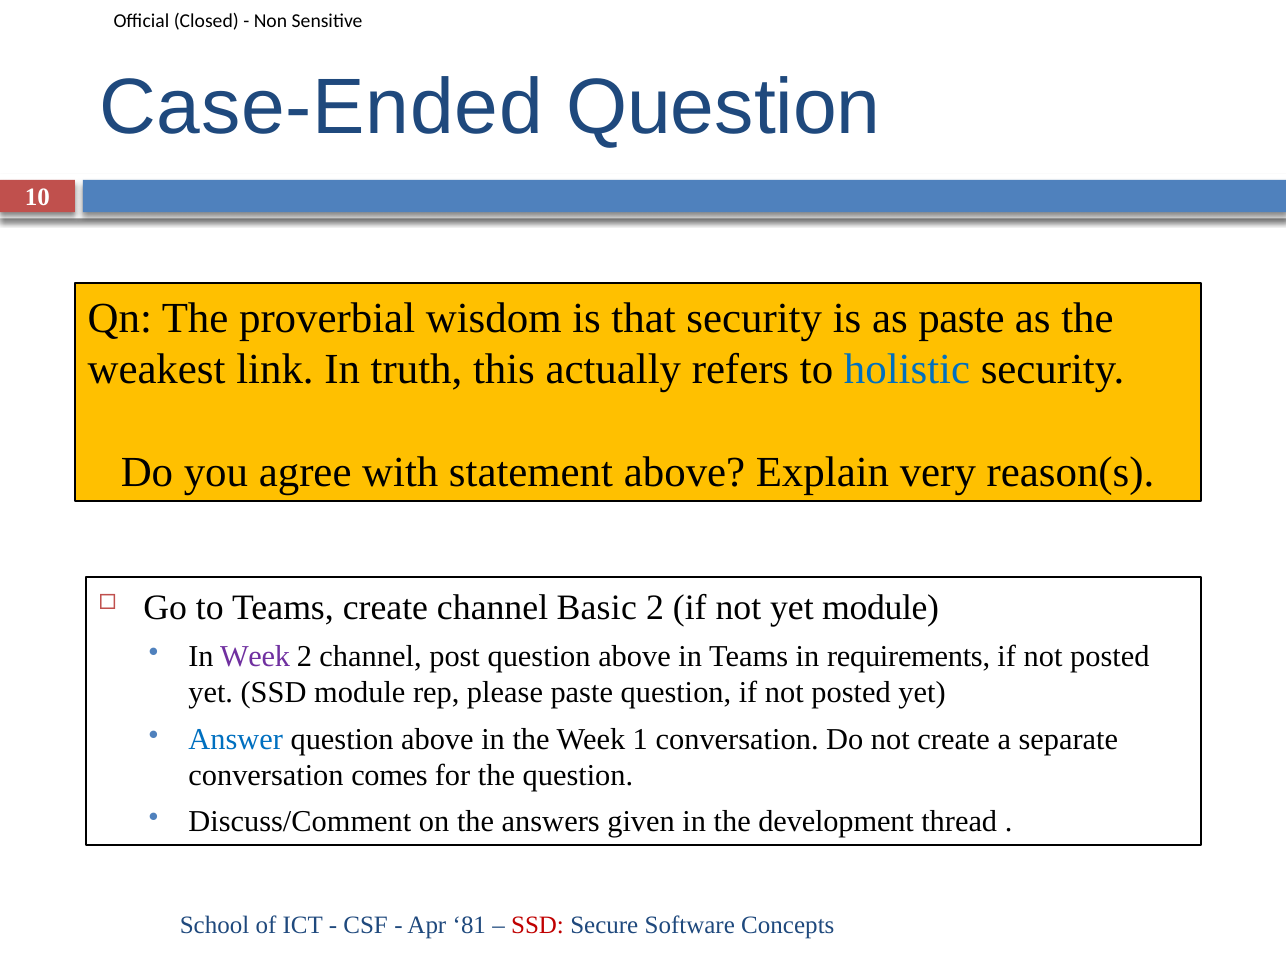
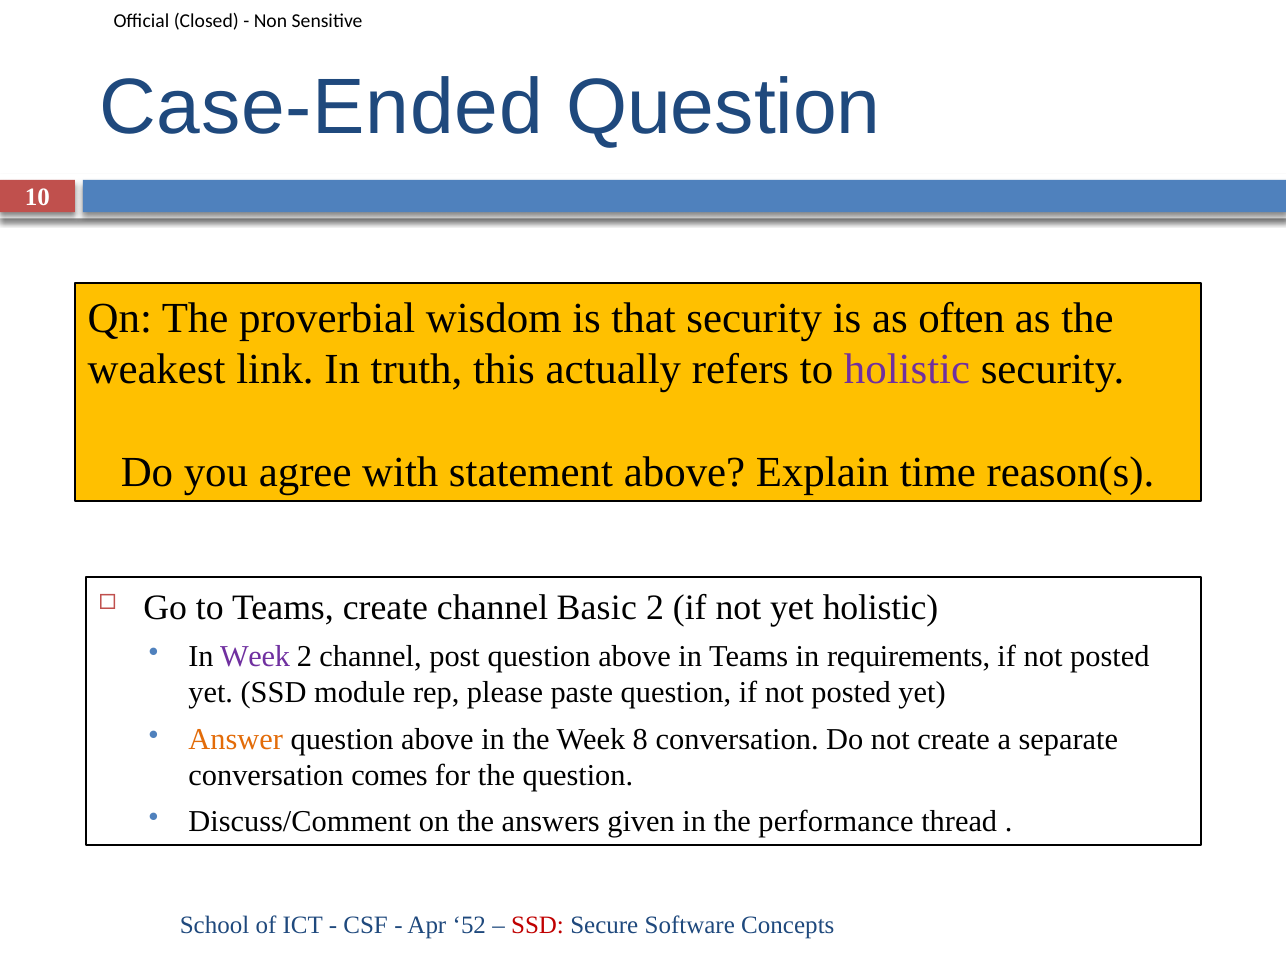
as paste: paste -> often (962, 318)
holistic colour: blue -> purple (907, 370)
very: very -> time (938, 473)
yet module: module -> holistic (881, 608)
Answer colour: blue -> orange (236, 739)
1: 1 -> 8 (640, 739)
development: development -> performance (836, 822)
81: 81 -> 52 (469, 926)
